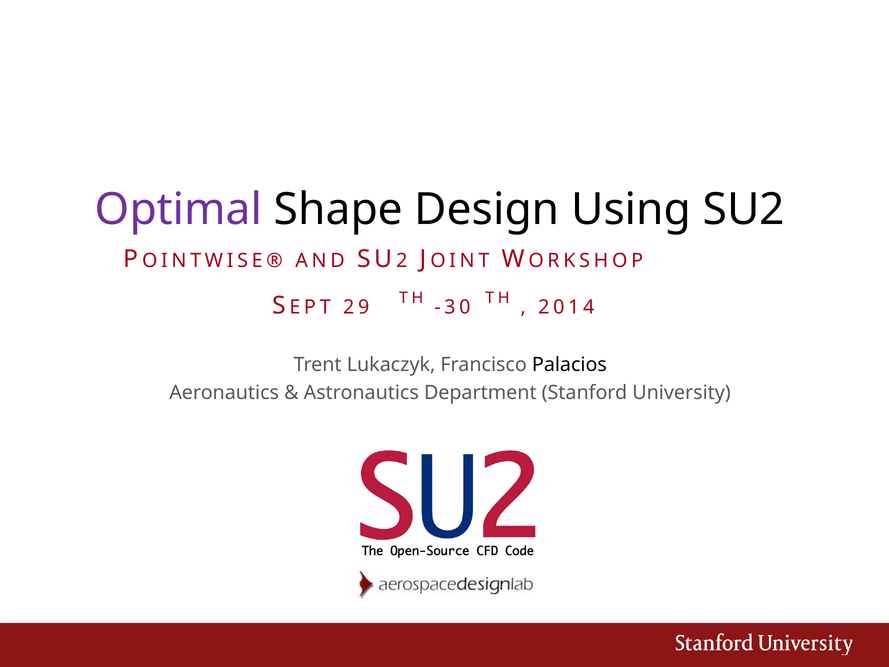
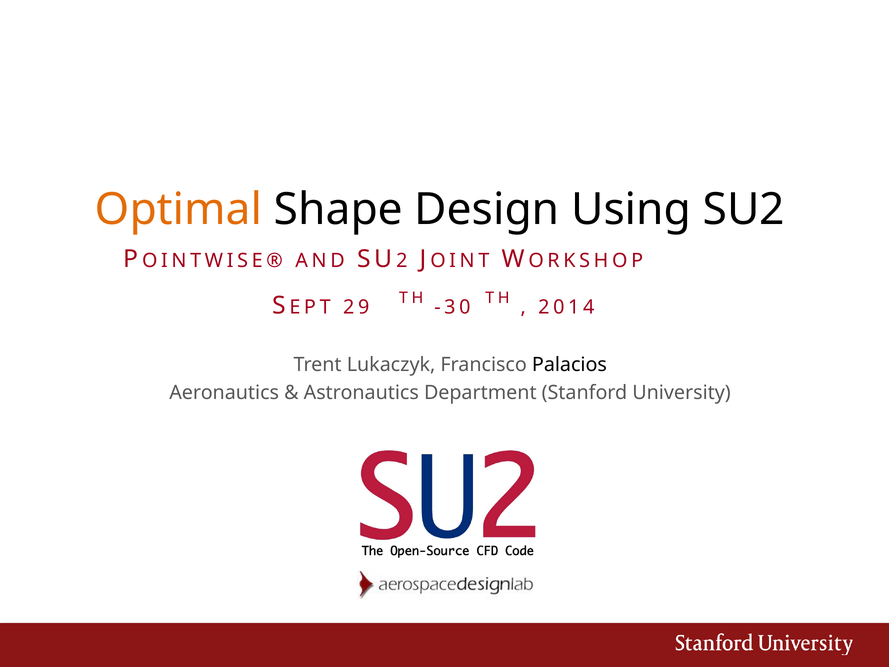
Optimal colour: purple -> orange (179, 210)
